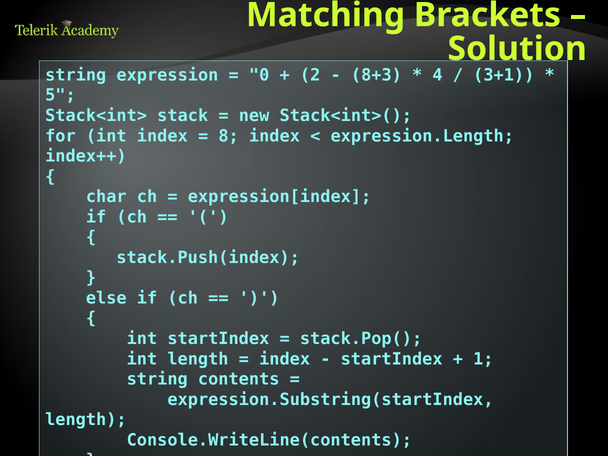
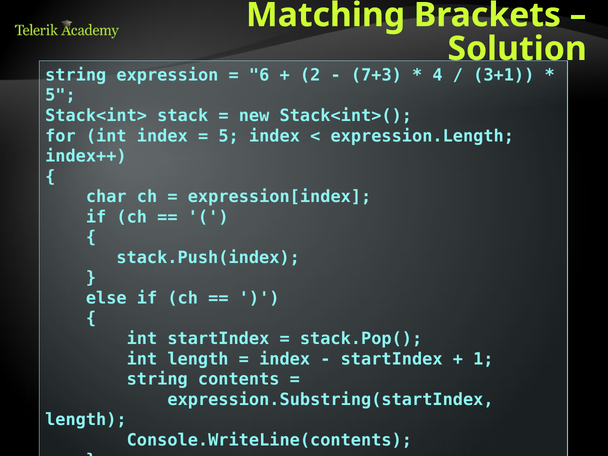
0: 0 -> 6 (259, 75)
8+3: 8+3 -> 7+3 (376, 75)
8: 8 -> 5 (229, 136)
